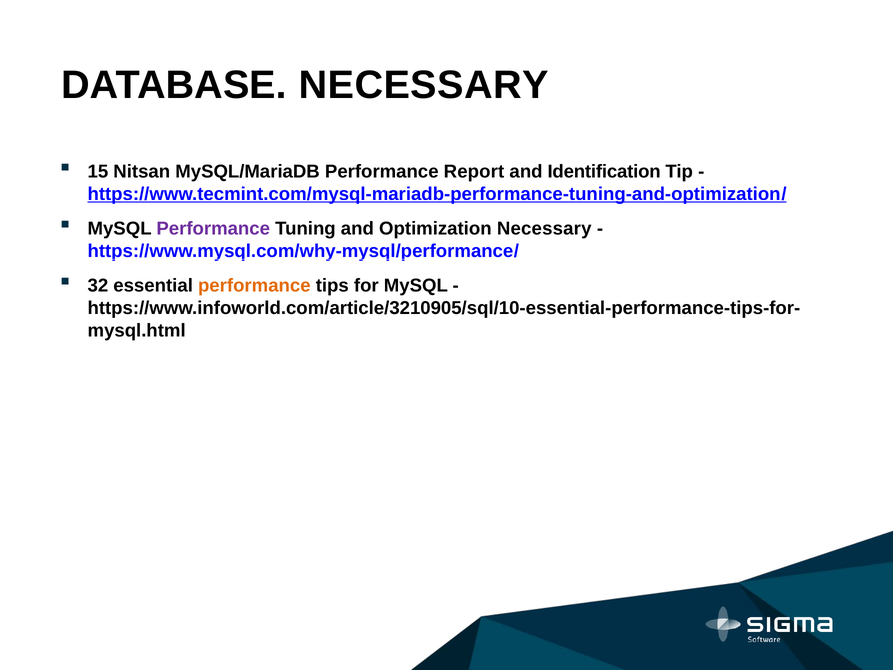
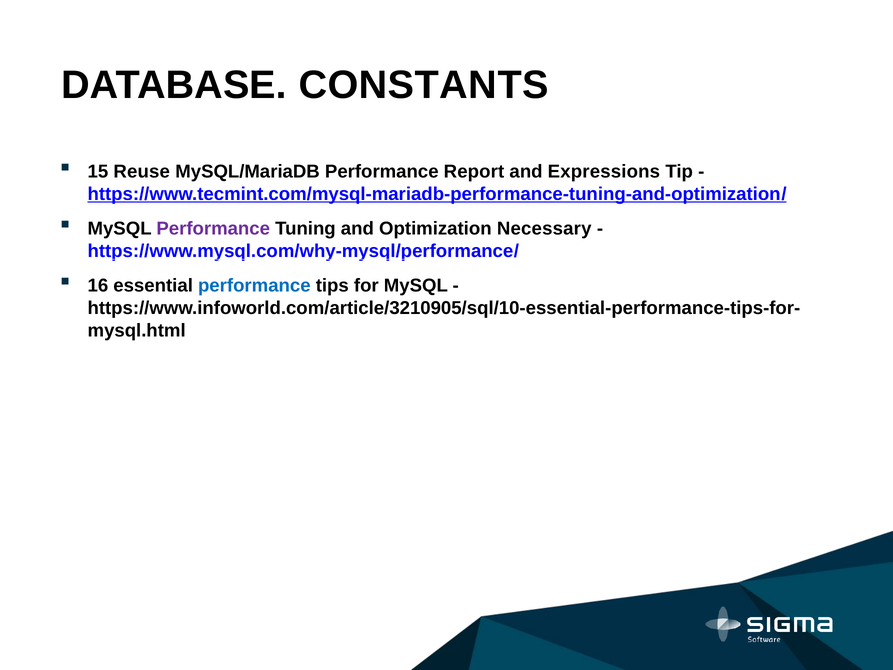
DATABASE NECESSARY: NECESSARY -> CONSTANTS (424, 85)
Nitsan: Nitsan -> Reuse (142, 172)
Identification: Identification -> Expressions (604, 172)
32: 32 -> 16 (98, 286)
performance colour: orange -> blue (254, 286)
